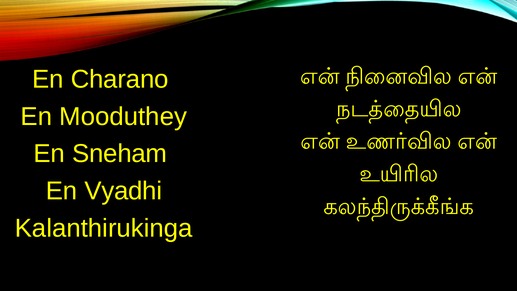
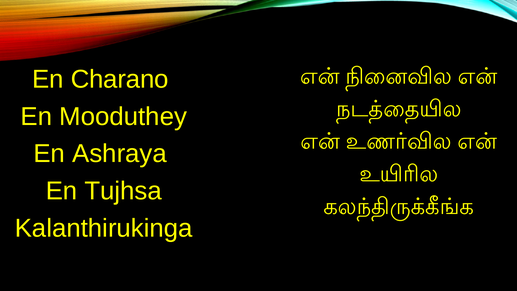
Sneham: Sneham -> Ashraya (120, 154)
Vyadhi: Vyadhi -> Tujhsa (123, 191)
